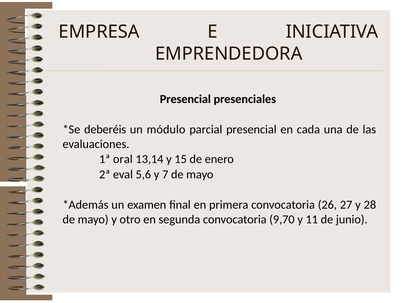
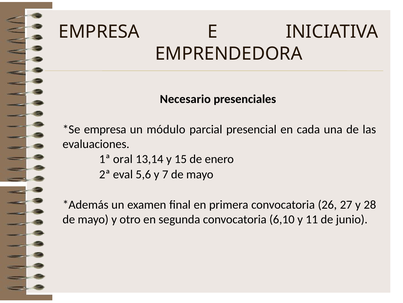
Presencial: Presencial -> Necesario (185, 99)
deberéis: deberéis -> empresa (105, 129)
9,70: 9,70 -> 6,10 (282, 219)
